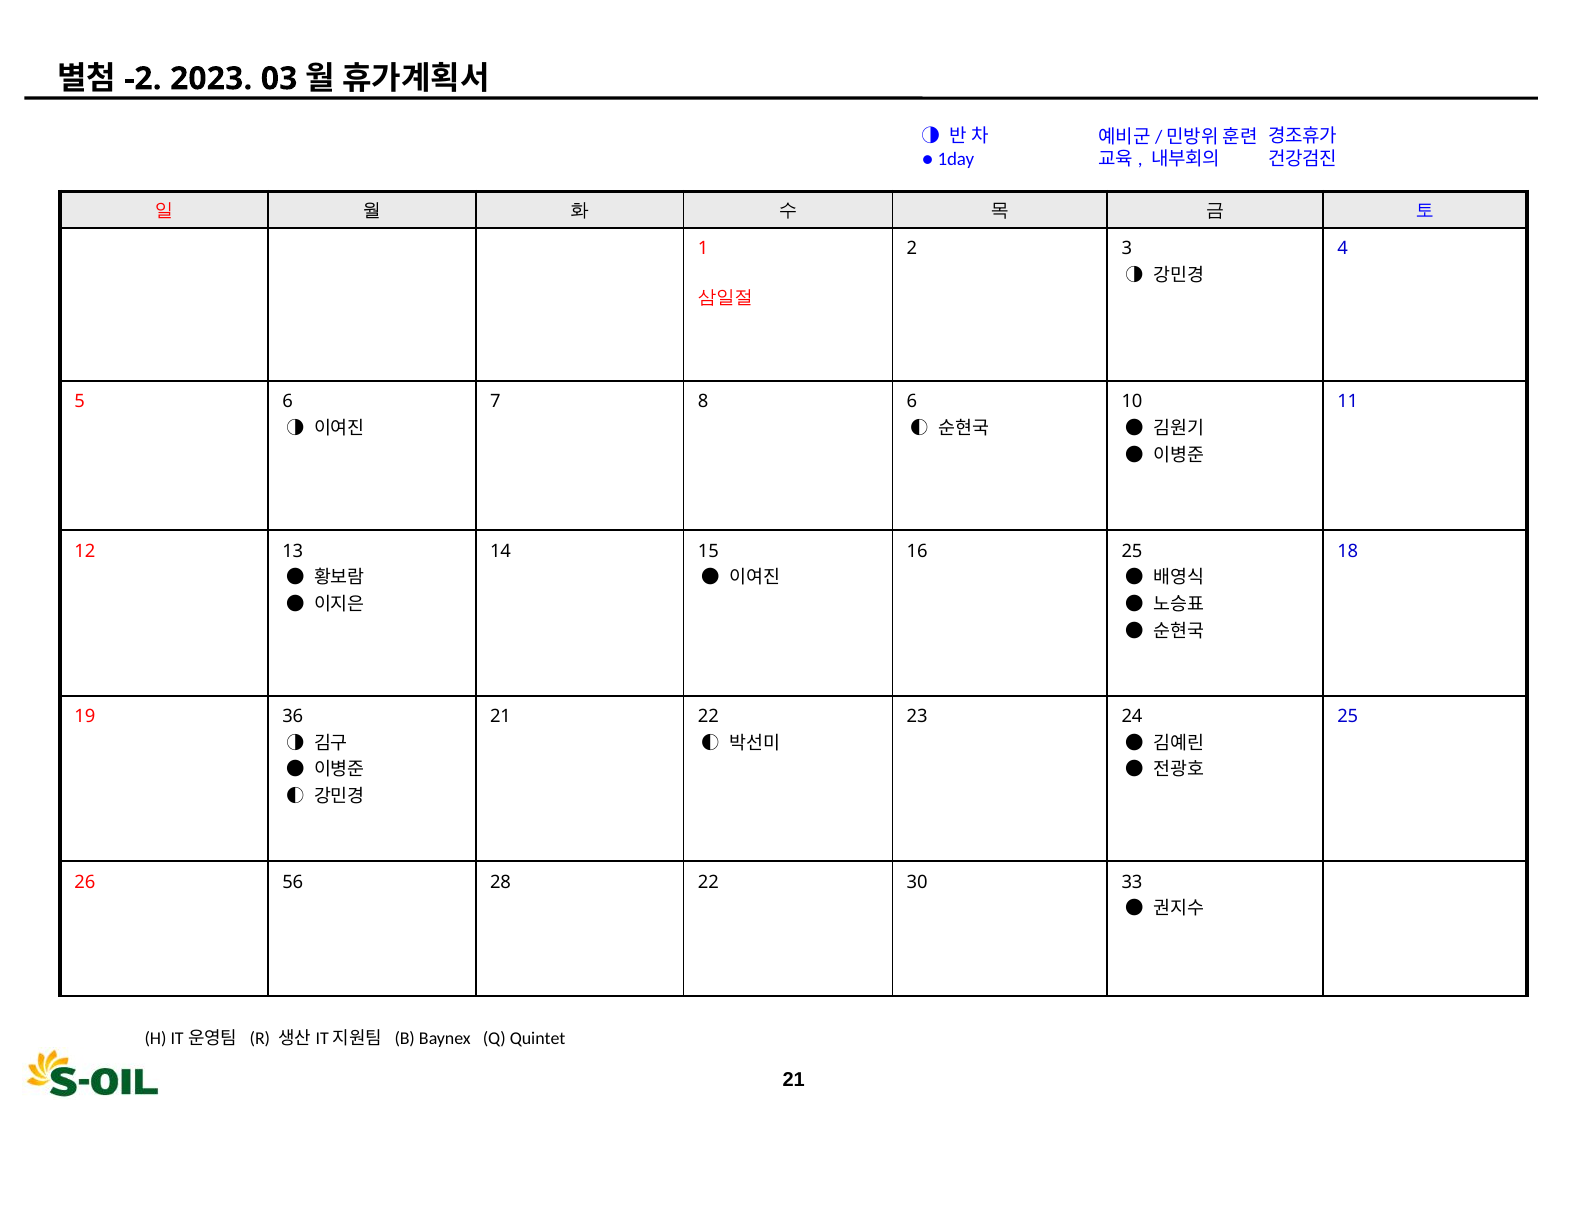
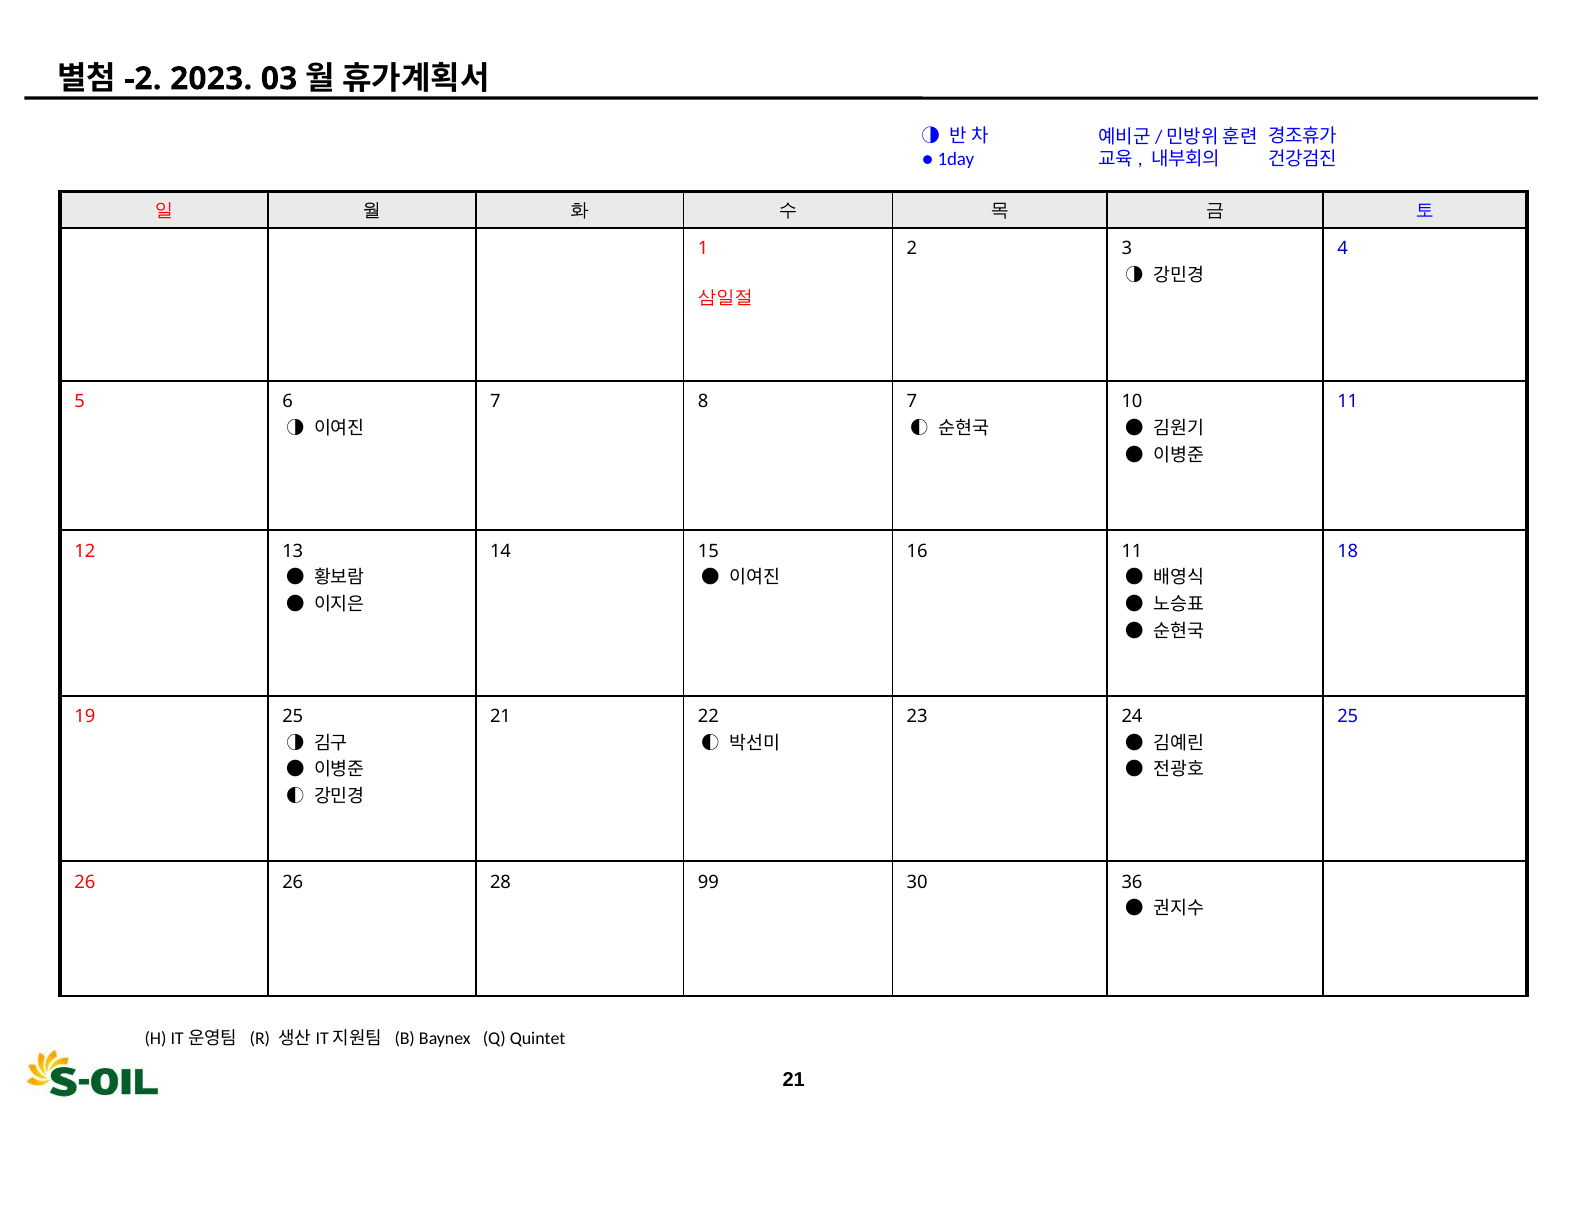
8 6: 6 -> 7 (912, 402)
16 25: 25 -> 11 (1132, 551)
19 36: 36 -> 25 (293, 717)
26 56: 56 -> 26 (293, 882)
28 22: 22 -> 99 (708, 882)
33: 33 -> 36 (1132, 882)
